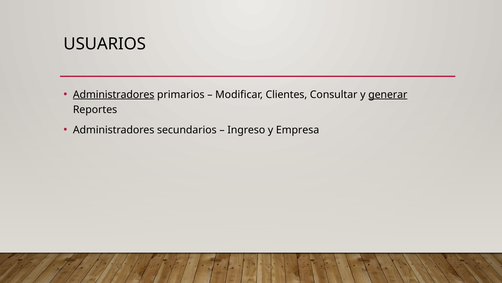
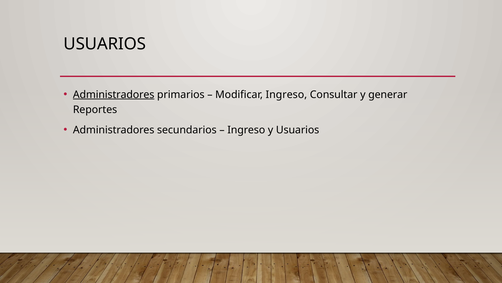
Modificar Clientes: Clientes -> Ingreso (286, 94)
generar underline: present -> none (388, 94)
y Empresa: Empresa -> Usuarios (298, 130)
